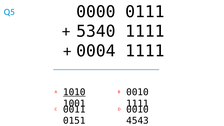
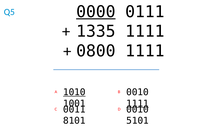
0000 underline: none -> present (96, 12)
5340: 5340 -> 1335 (96, 31)
0004: 0004 -> 0800 (96, 51)
1111 underline: none -> present (138, 103)
0151: 0151 -> 8101 (74, 121)
4543: 4543 -> 5101 (138, 121)
